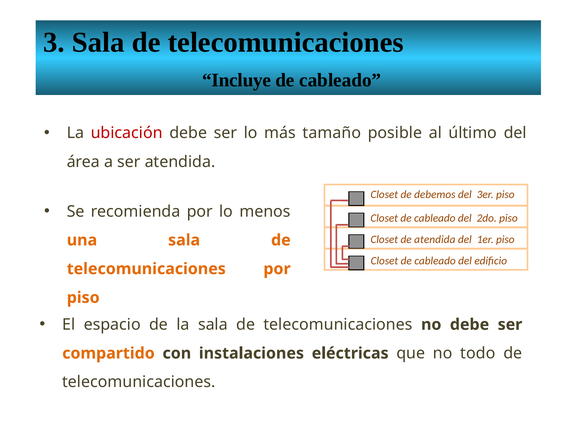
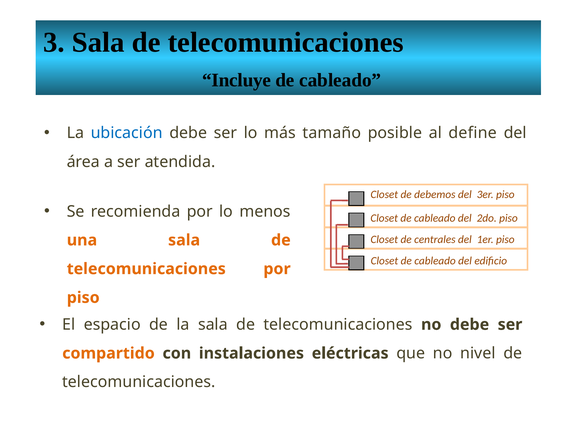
ubicación colour: red -> blue (127, 133)
último: último -> define (473, 133)
de atendida: atendida -> centrales (435, 239)
todo: todo -> nivel (478, 353)
